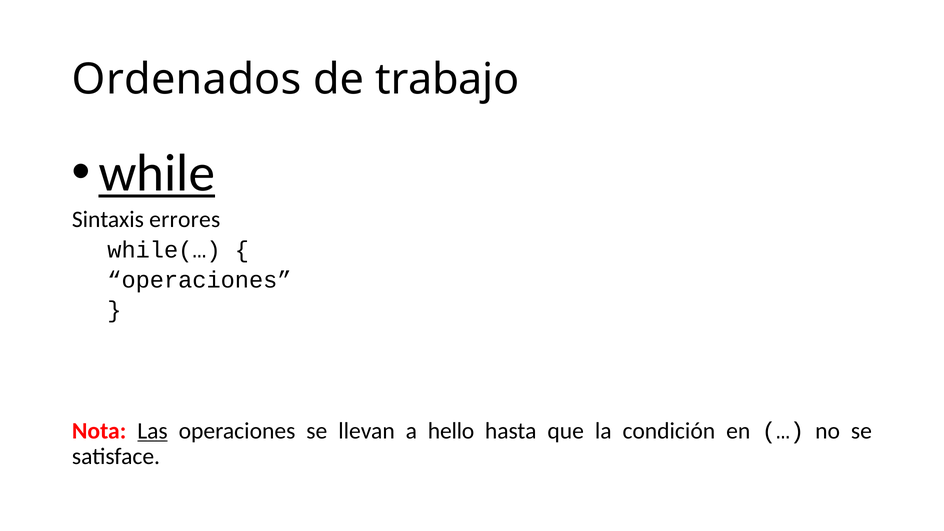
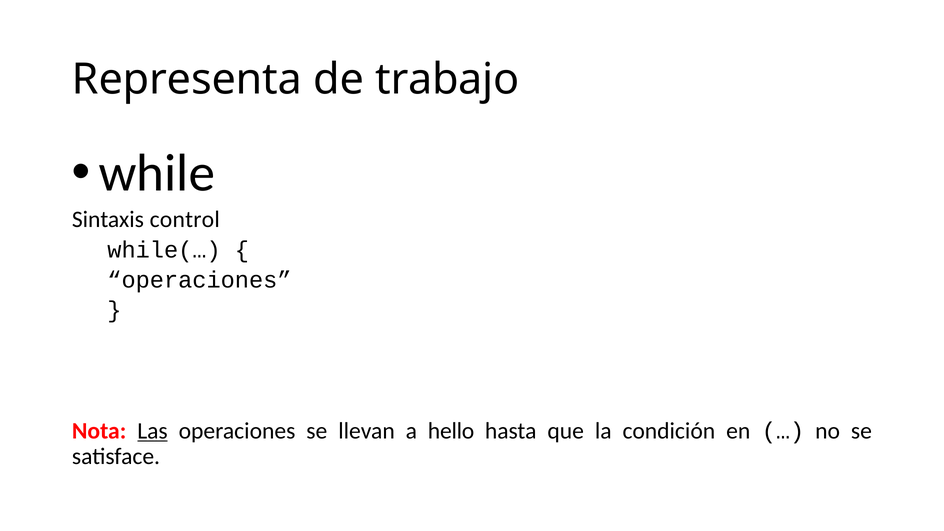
Ordenados: Ordenados -> Representa (187, 79)
while underline: present -> none (157, 173)
errores: errores -> control (185, 220)
